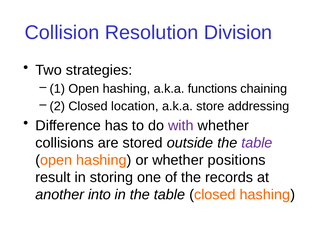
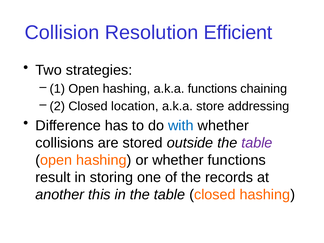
Division: Division -> Efficient (238, 33)
with colour: purple -> blue (181, 126)
whether positions: positions -> functions (237, 160)
into: into -> this (99, 195)
